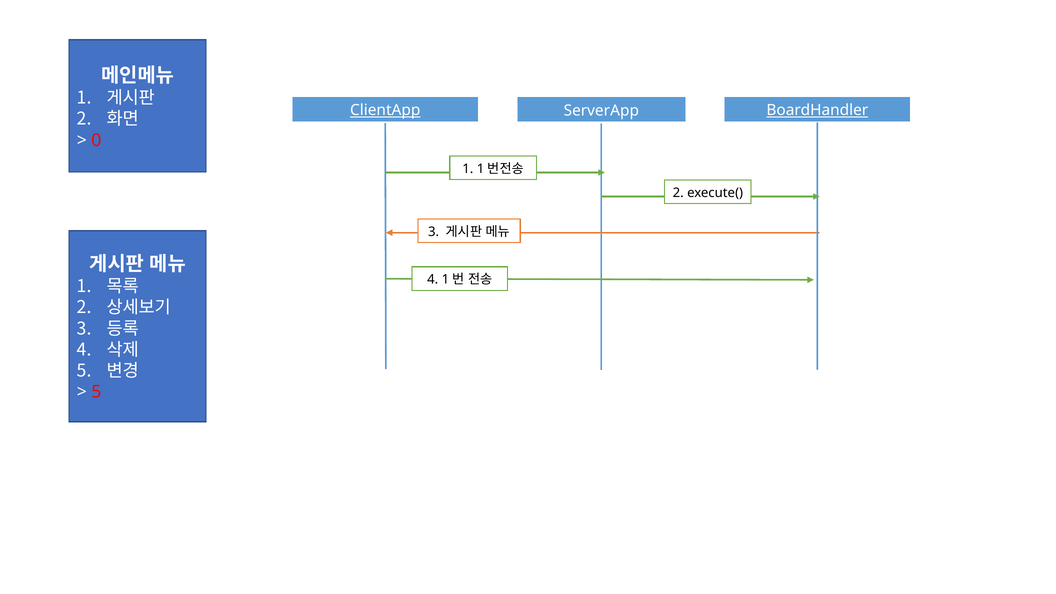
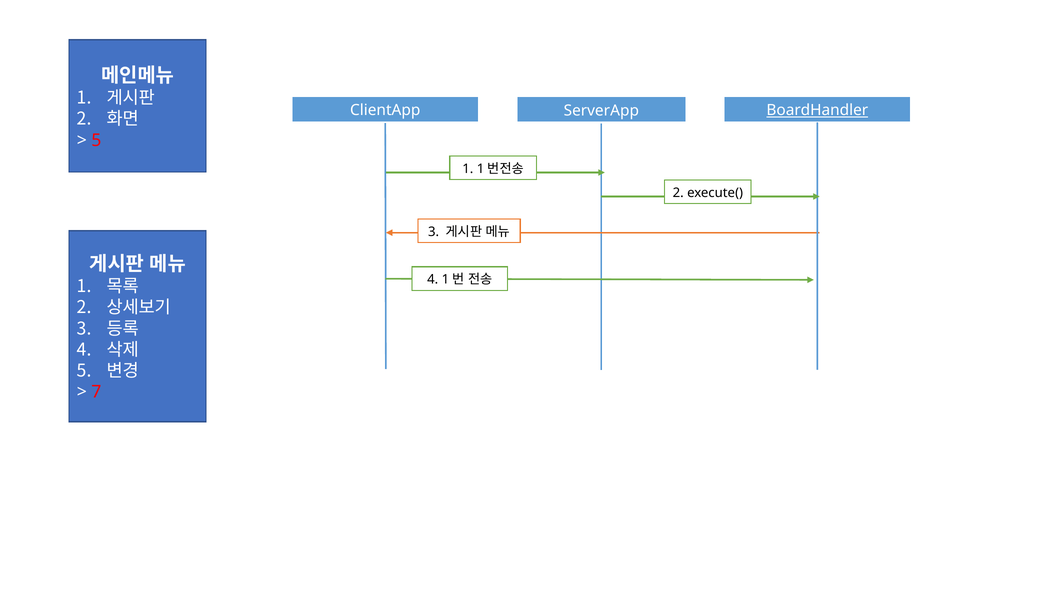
ClientApp underline: present -> none (385, 110)
0: 0 -> 5 (96, 140)
5: 5 -> 7 (96, 392)
